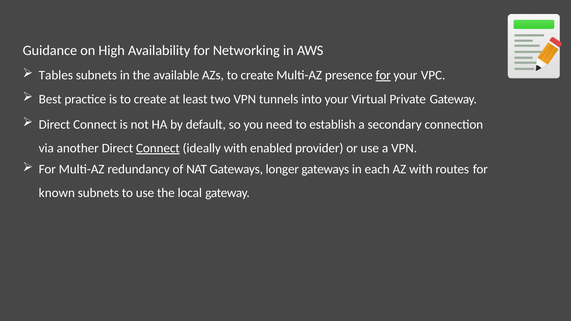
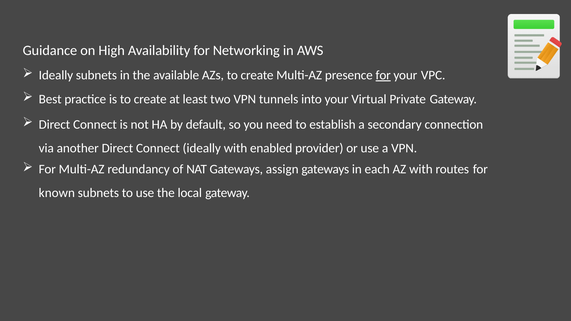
Tables: Tables -> Ideally (56, 75)
Connect underline: present -> none (158, 148)
longer: longer -> assign (282, 169)
